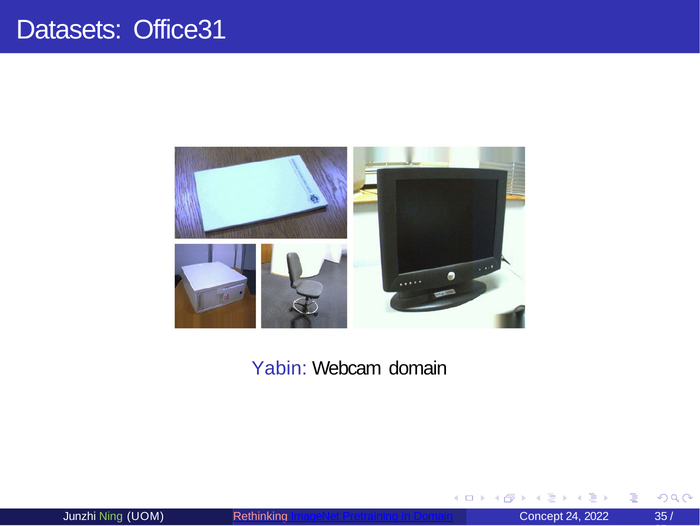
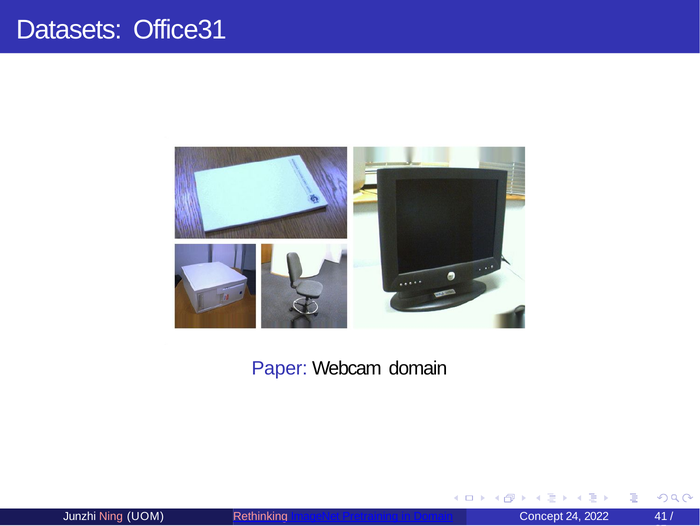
Yabin: Yabin -> Paper (280, 368)
Ning colour: light green -> pink (111, 516)
2022 35: 35 -> 41 (661, 516)
